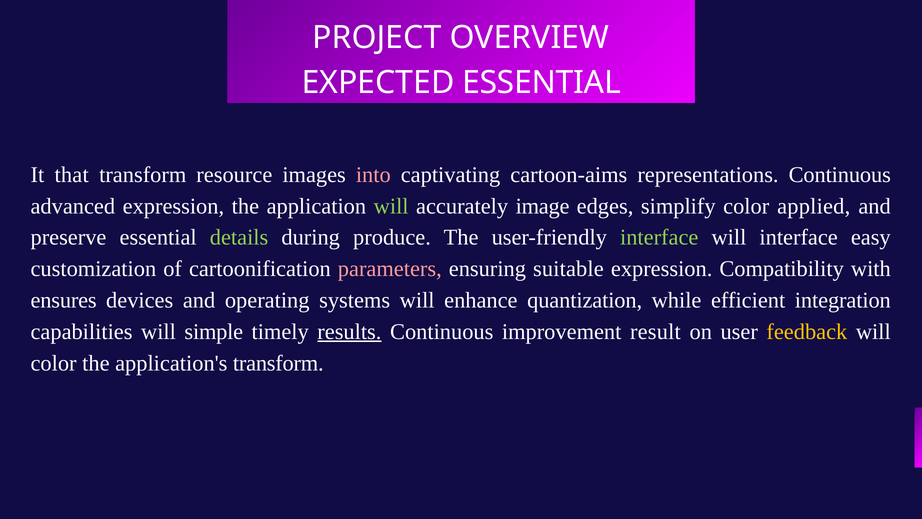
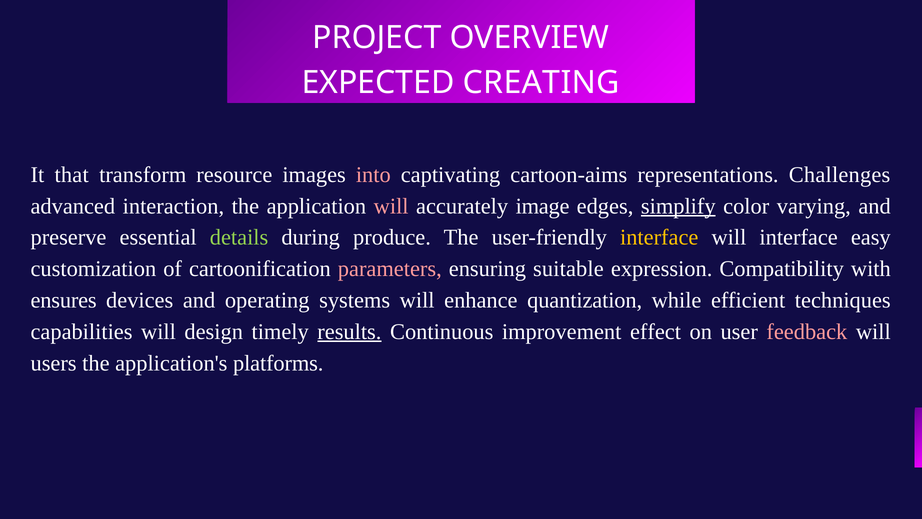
EXPECTED ESSENTIAL: ESSENTIAL -> CREATING (541, 82)
representations Continuous: Continuous -> Challenges (840, 175)
advanced expression: expression -> interaction (173, 206)
will colour: light green -> pink (391, 206)
simplify underline: none -> present (678, 206)
applied: applied -> varying (814, 206)
interface colour: light green -> yellow (659, 237)
integration: integration -> techniques (843, 300)
simple: simple -> design (214, 331)
result: result -> effect (656, 331)
feedback colour: yellow -> pink (807, 331)
color: color -> users (54, 363)
application's transform: transform -> platforms (278, 363)
